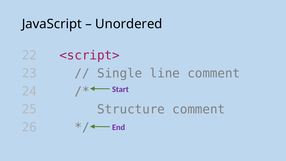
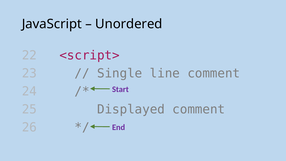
Structure: Structure -> Displayed (131, 109)
